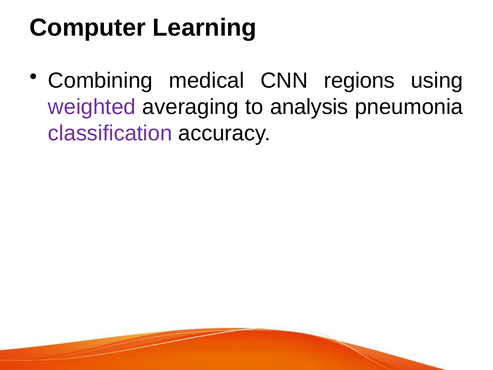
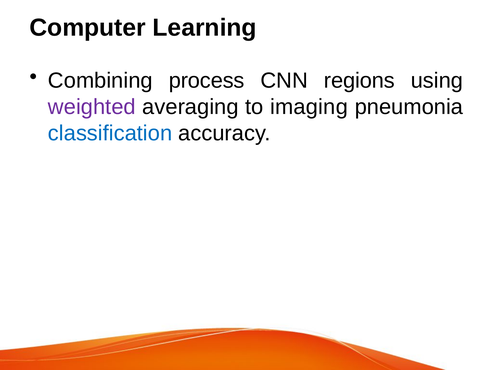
medical: medical -> process (207, 80)
analysis: analysis -> imaging (309, 107)
classification colour: purple -> blue (110, 133)
